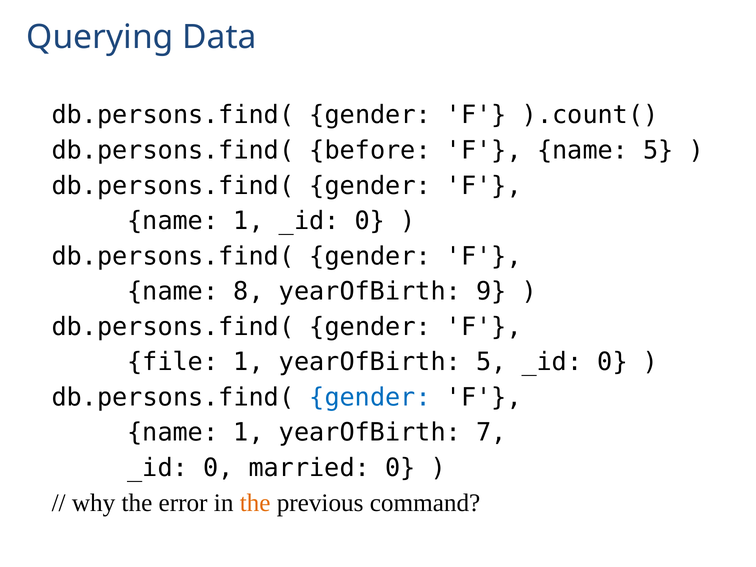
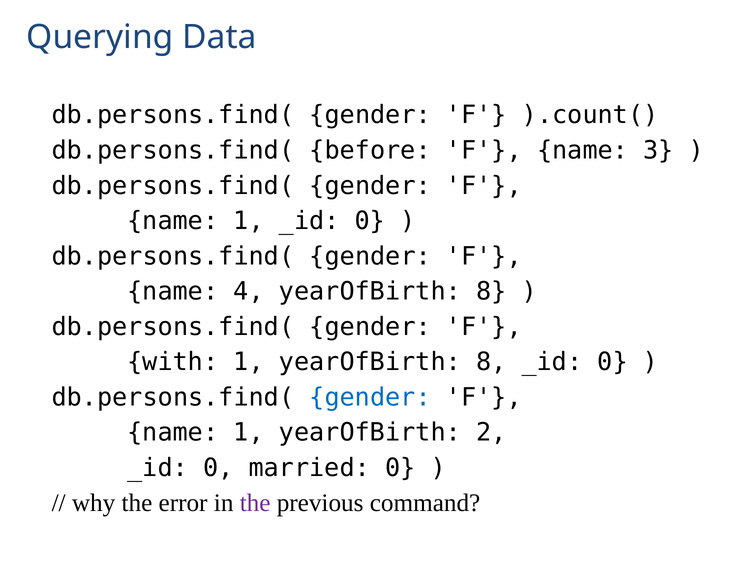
name 5: 5 -> 3 (658, 150)
8: 8 -> 4 (249, 292)
9: 9 -> 8 (491, 292)
file: file -> with (173, 362)
1 yearOfBirth 5: 5 -> 8 (491, 362)
7: 7 -> 2 (491, 433)
the colour: orange -> purple (255, 503)
